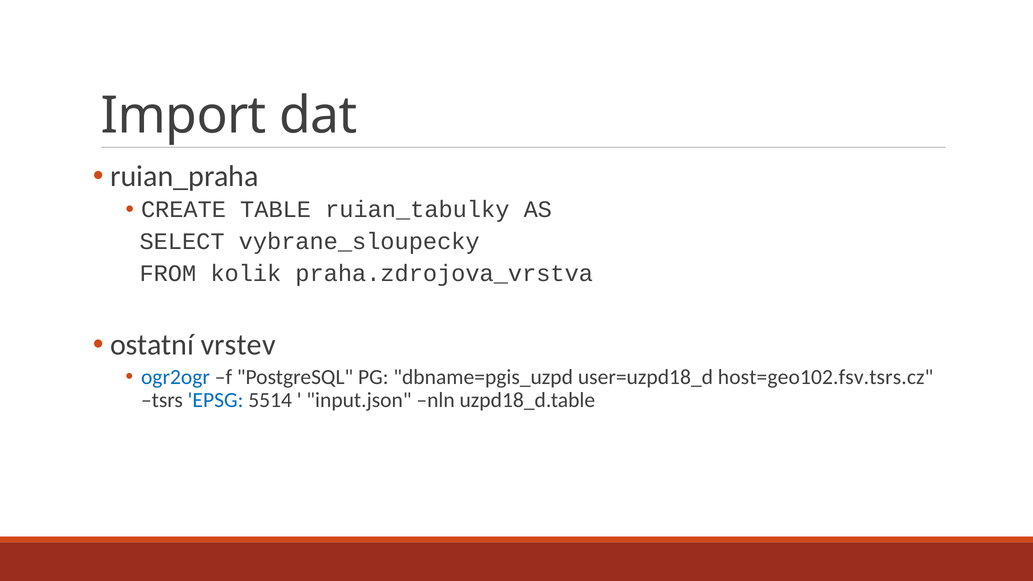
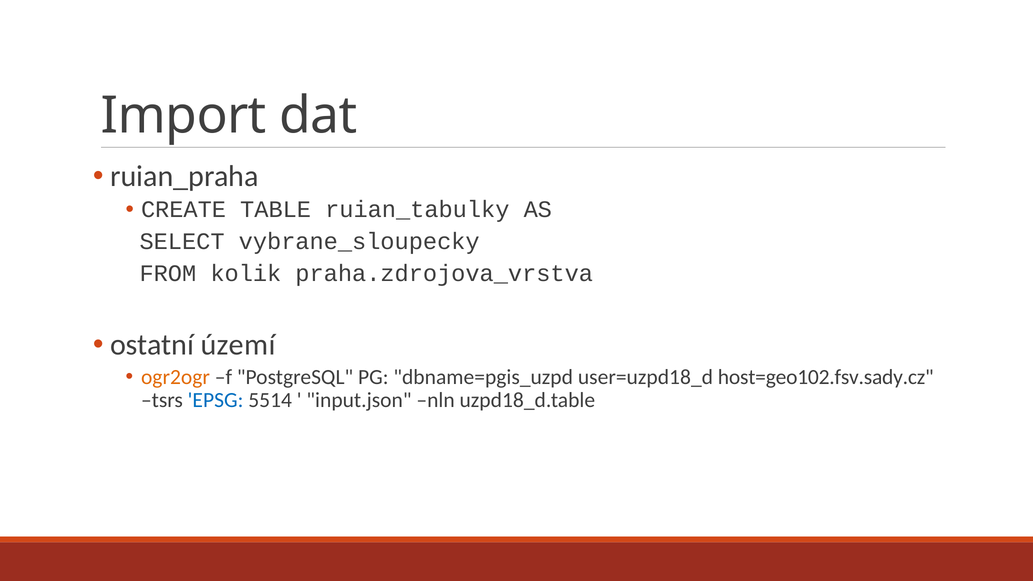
vrstev: vrstev -> území (238, 345)
ogr2ogr colour: blue -> orange (175, 377)
host=geo102.fsv.tsrs.cz: host=geo102.fsv.tsrs.cz -> host=geo102.fsv.sady.cz (826, 377)
